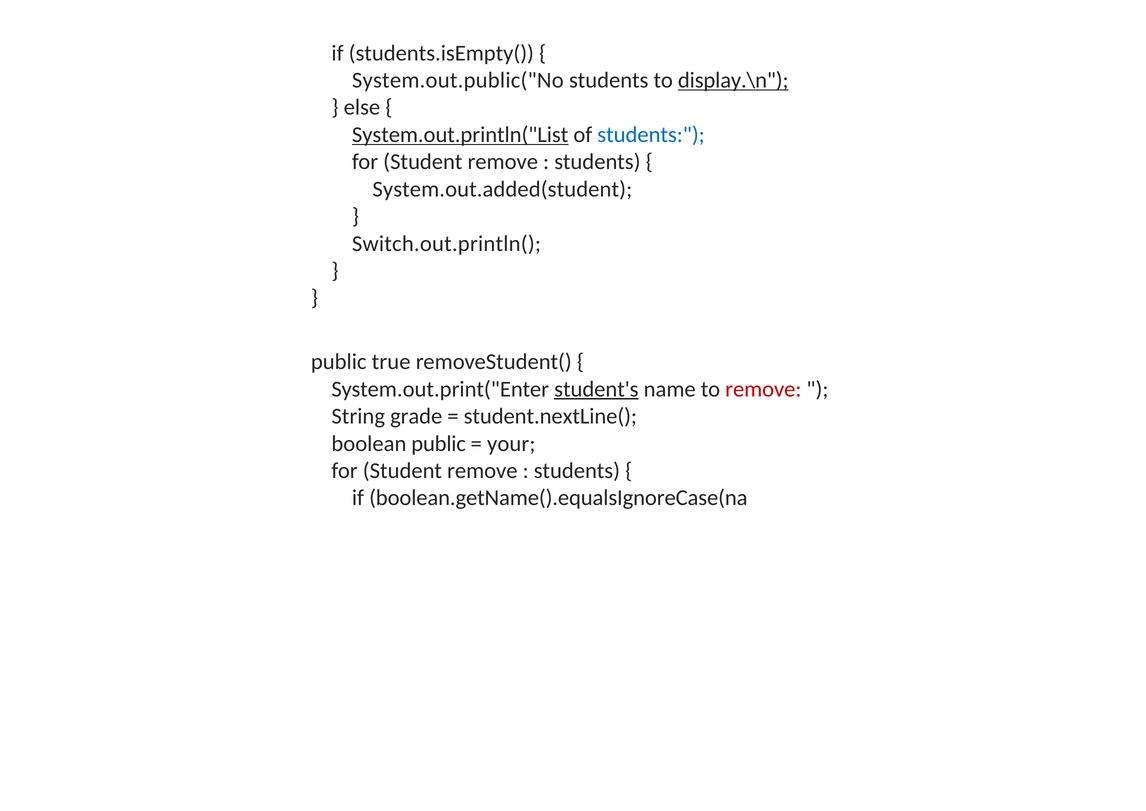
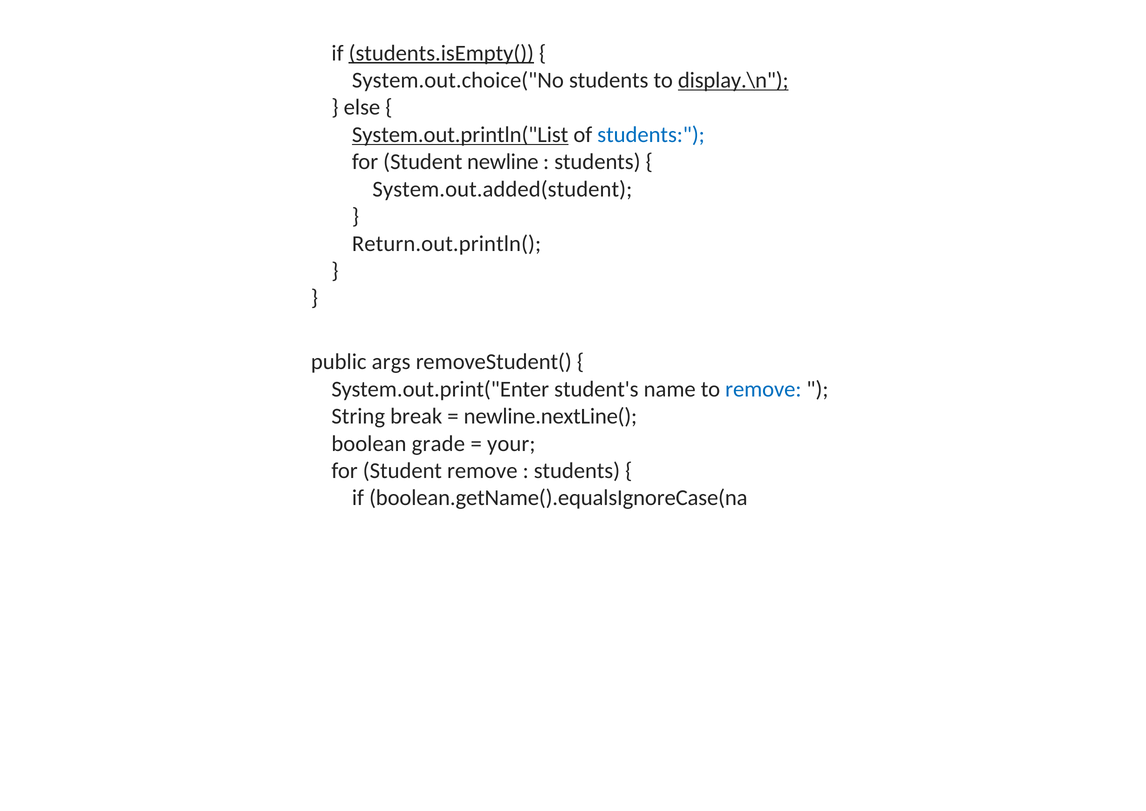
students.isEmpty( underline: none -> present (441, 53)
System.out.public("No: System.out.public("No -> System.out.choice("No (458, 80)
remove: remove -> newline (503, 162)
Switch.out.println(: Switch.out.println( -> Return.out.println( (447, 243)
true: true -> args (391, 362)
student's underline: present -> none (596, 389)
remove colour: red -> blue (763, 389)
grade: grade -> break (416, 416)
student.nextLine(: student.nextLine( -> newline.nextLine( (550, 416)
boolean public: public -> grade (438, 443)
